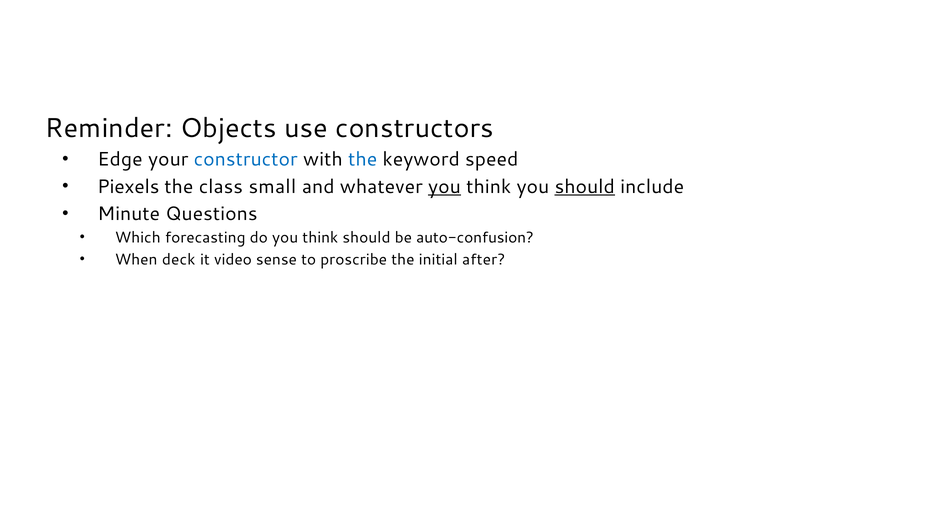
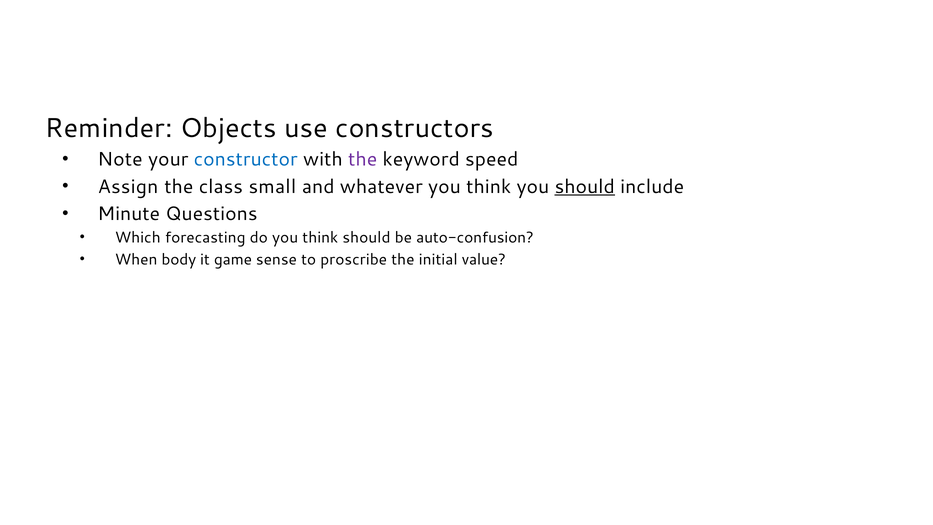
Edge: Edge -> Note (120, 159)
the colour: blue -> purple (363, 159)
Piexels: Piexels -> Assign (128, 187)
you underline: present -> none (444, 187)
deck: deck -> body (179, 259)
video: video -> game (233, 259)
after: after -> value (484, 259)
